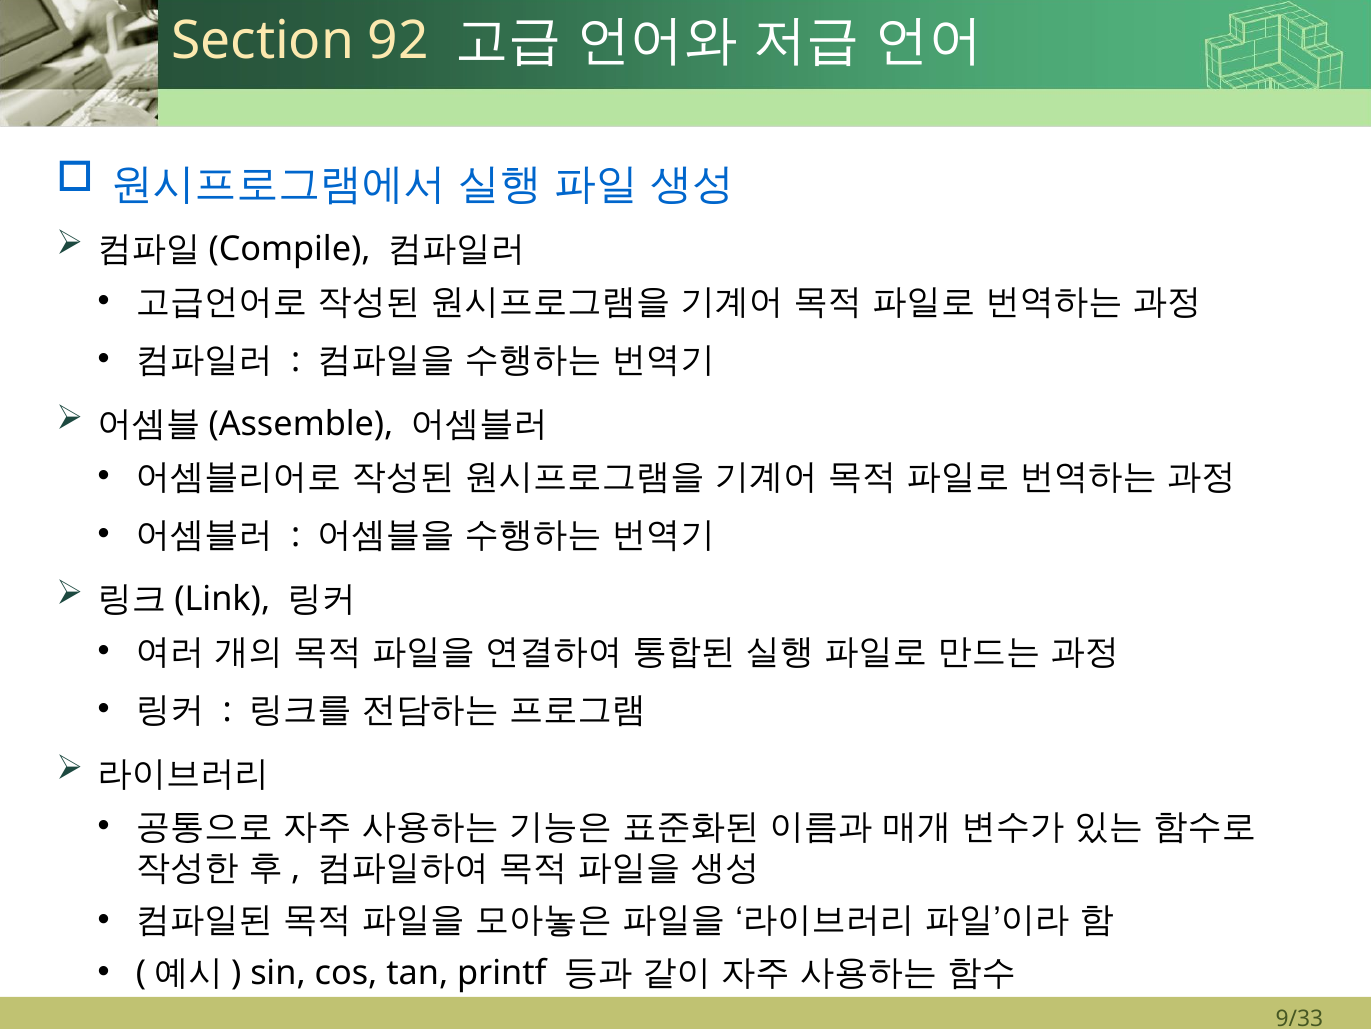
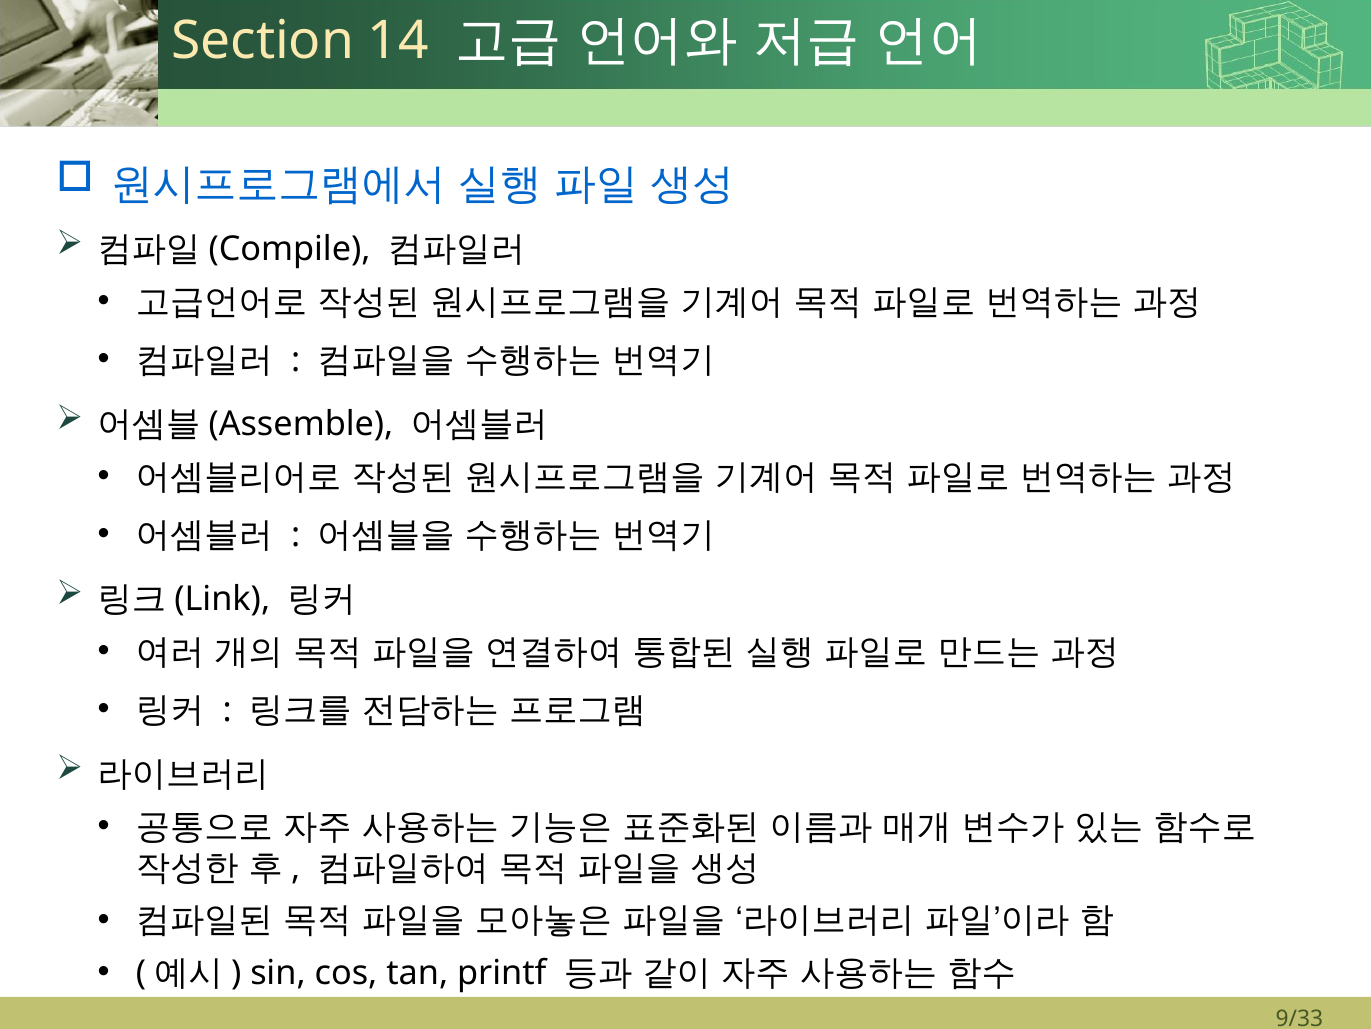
92: 92 -> 14 (398, 40)
